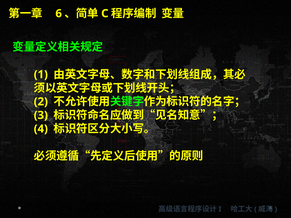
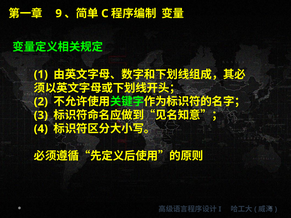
6: 6 -> 9 (59, 13)
